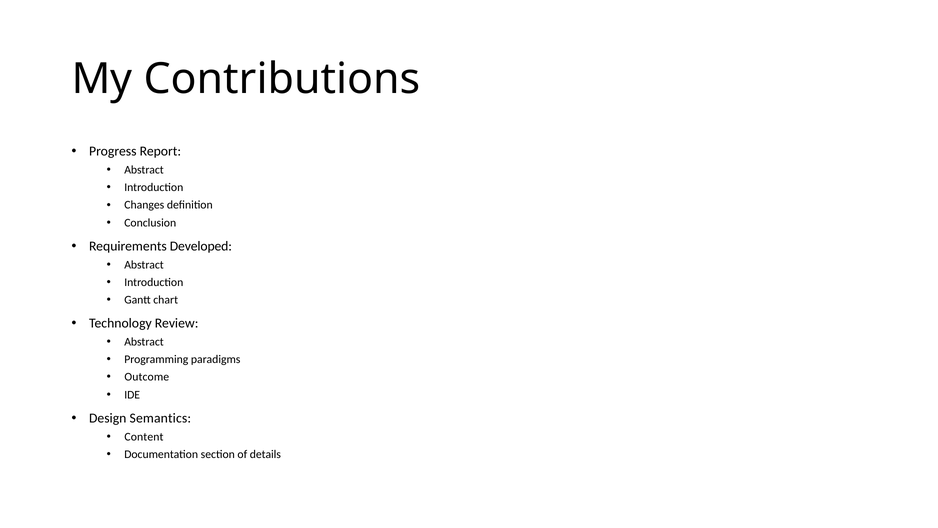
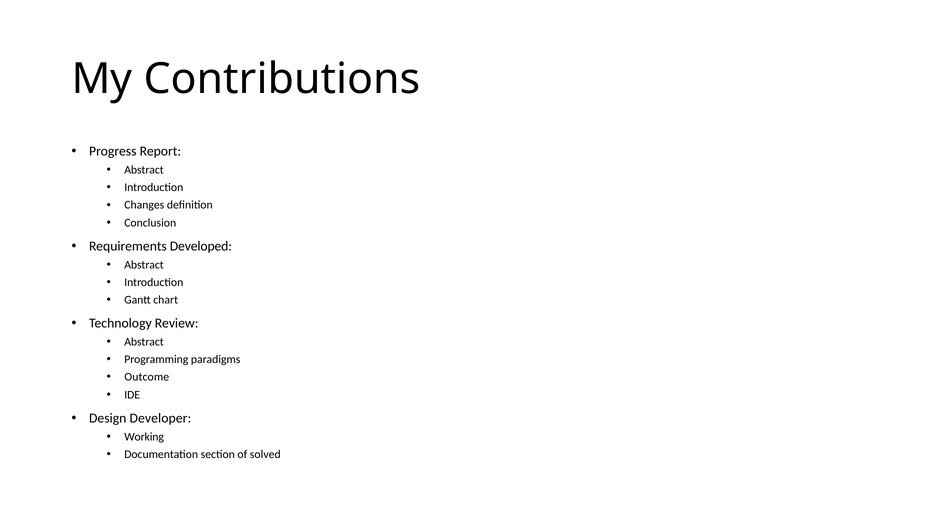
Semantics: Semantics -> Developer (160, 418)
Content: Content -> Working (144, 436)
details: details -> solved (265, 454)
